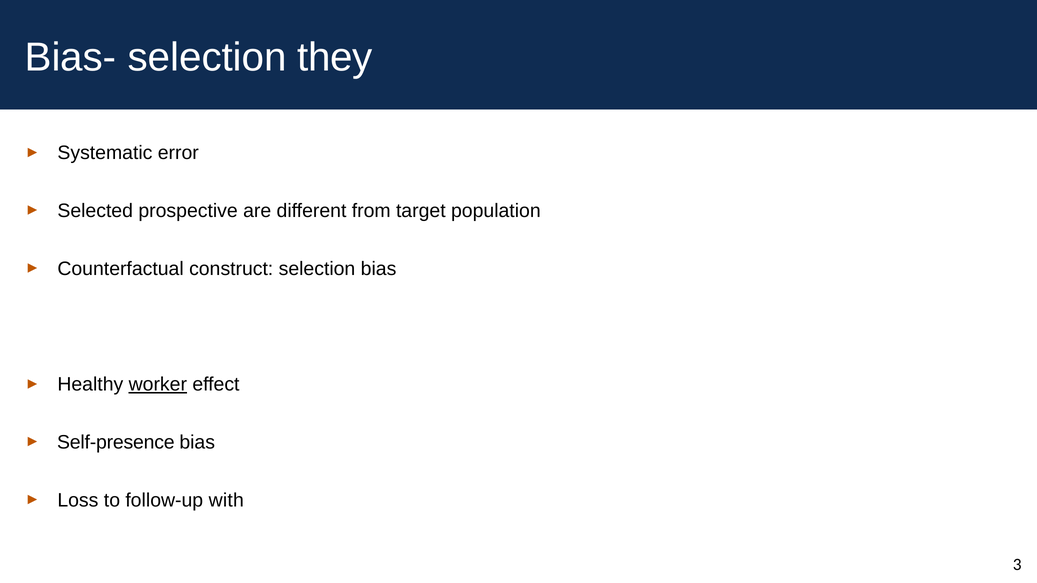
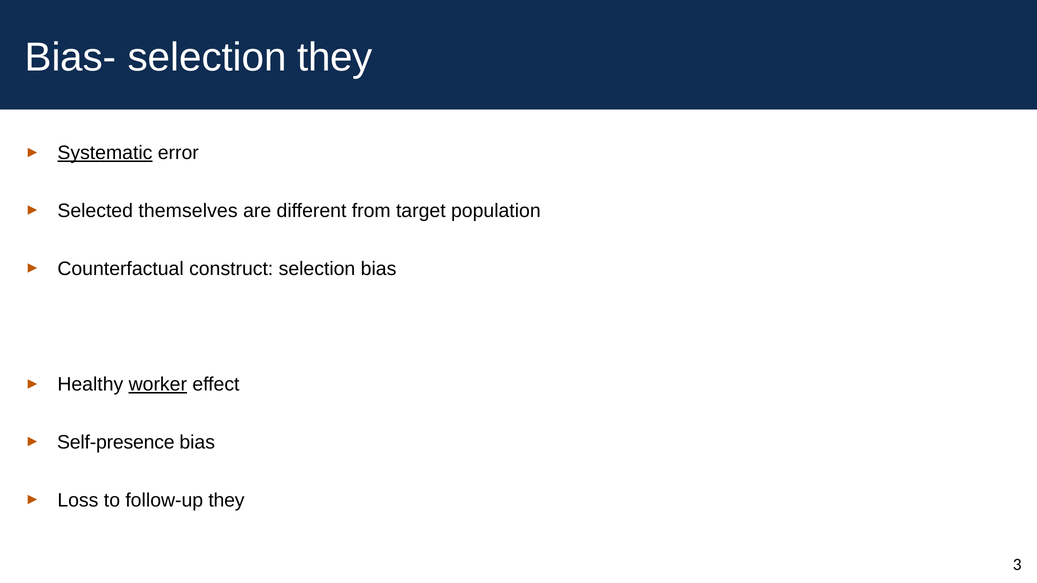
Systematic underline: none -> present (105, 153)
prospective: prospective -> themselves (188, 211)
follow-up with: with -> they (226, 500)
